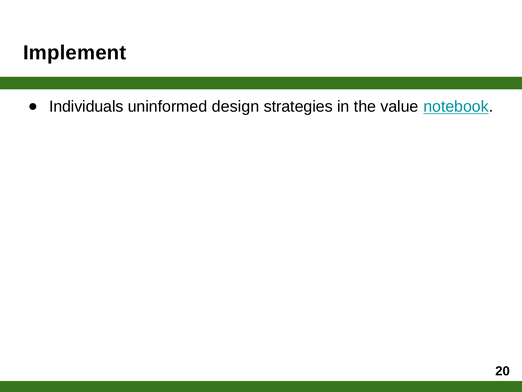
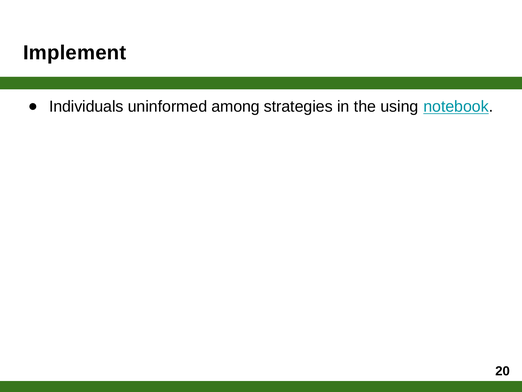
design: design -> among (236, 106)
value: value -> using (399, 106)
